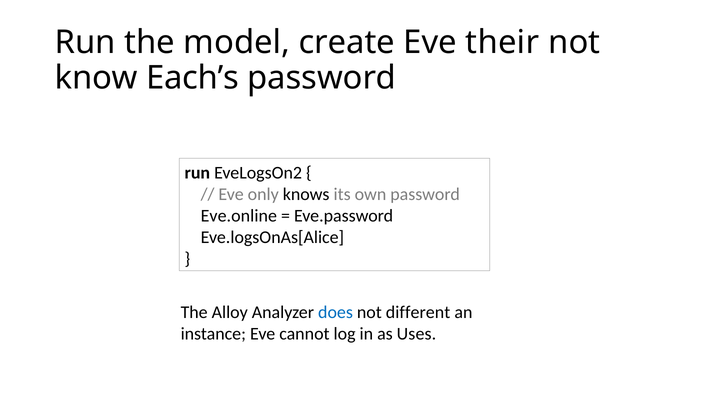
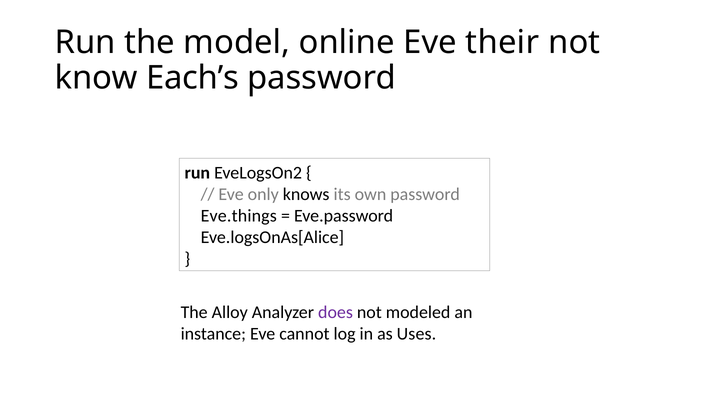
create: create -> online (347, 42)
Eve.online: Eve.online -> Eve.things (239, 216)
does colour: blue -> purple (336, 313)
different: different -> modeled (418, 313)
